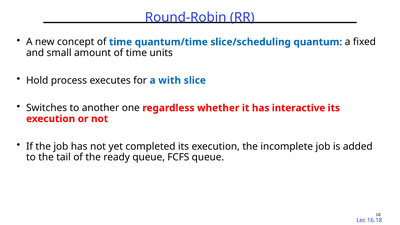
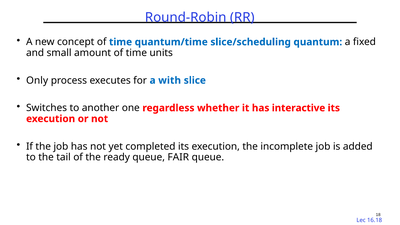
Hold: Hold -> Only (37, 80)
FCFS: FCFS -> FAIR (178, 157)
